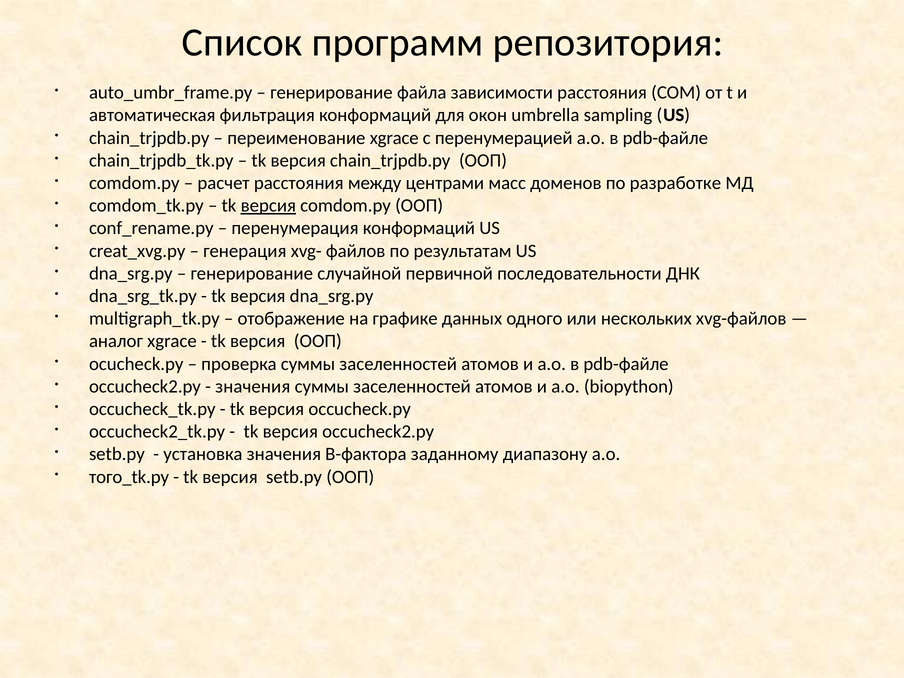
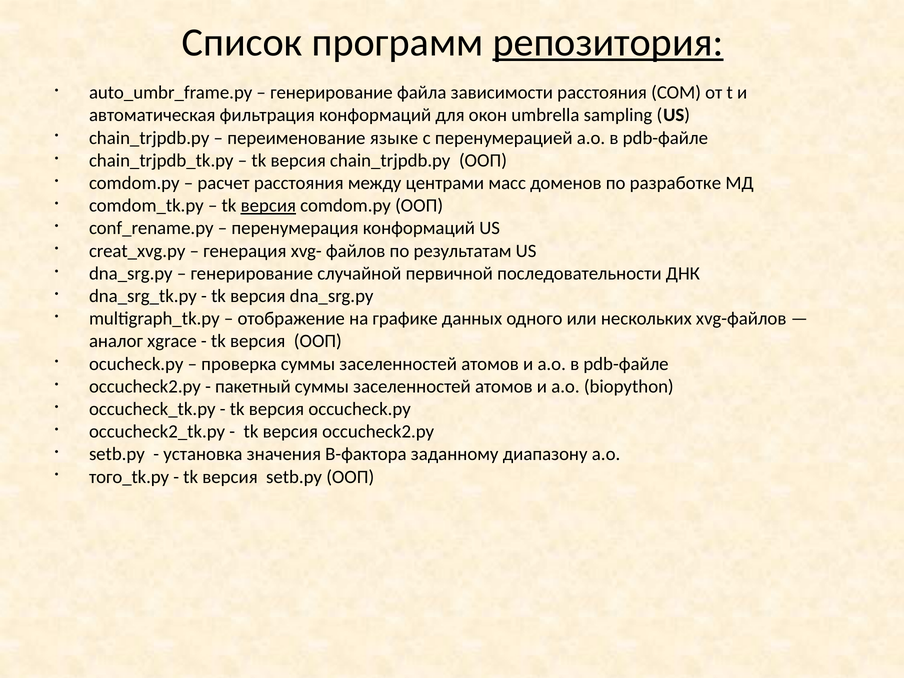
репозитория underline: none -> present (608, 42)
переименование xgrace: xgrace -> языке (394, 138)
значения: значения -> пакетный (253, 386)
